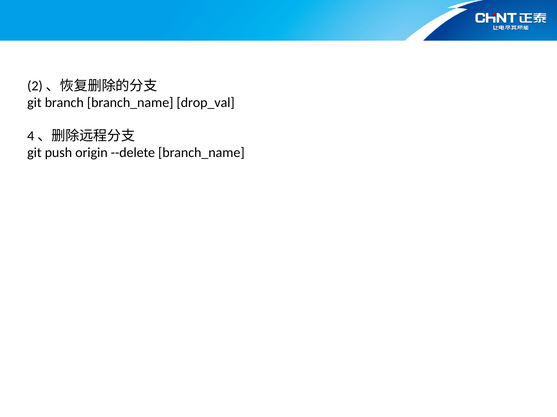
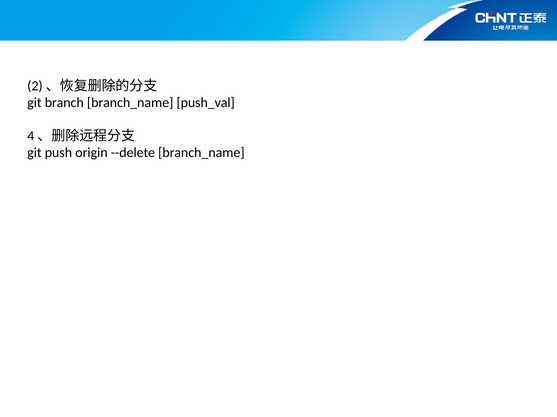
drop_val: drop_val -> push_val (206, 103)
